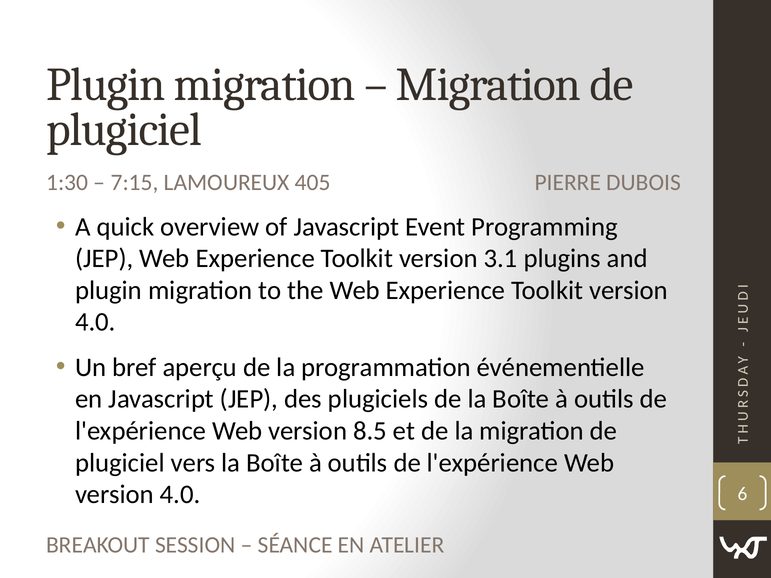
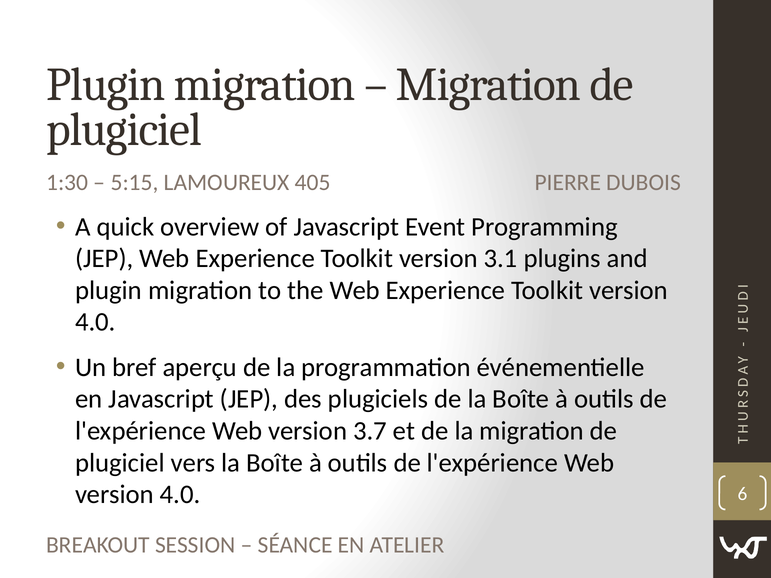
7:15: 7:15 -> 5:15 (135, 182)
8.5: 8.5 -> 3.7 (370, 431)
